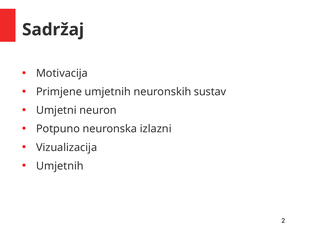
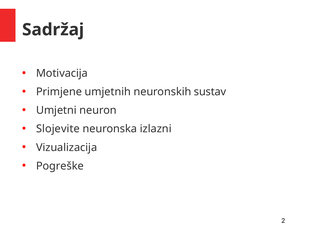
Potpuno: Potpuno -> Slojevite (58, 129)
Umjetnih: Umjetnih -> Pogreške (60, 166)
